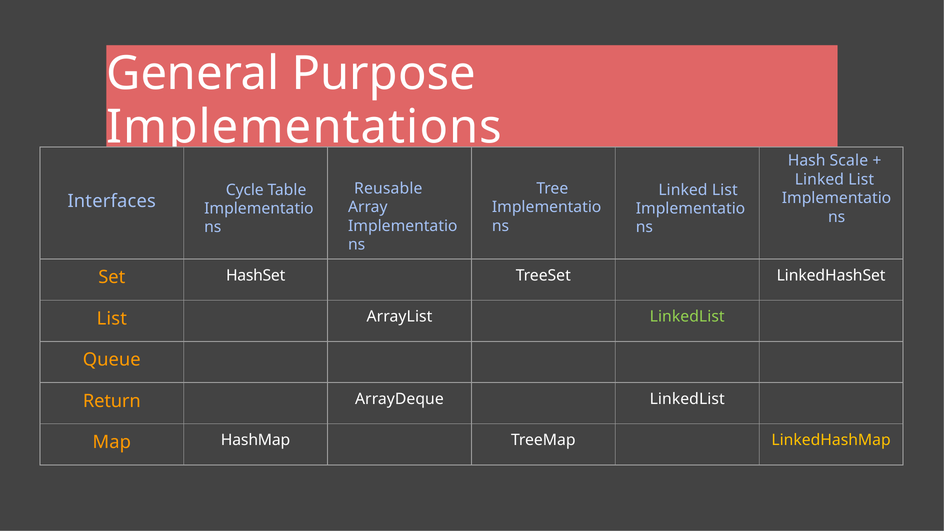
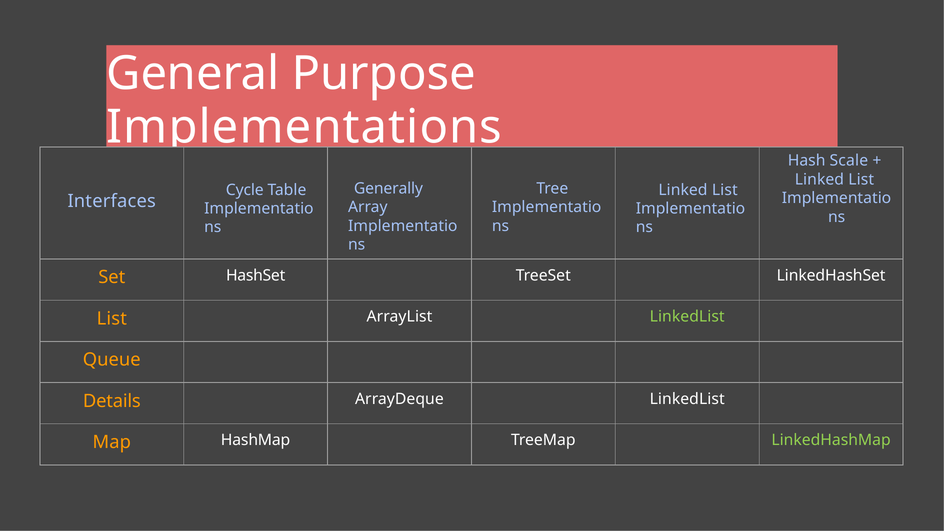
Reusable: Reusable -> Generally (388, 188)
Return: Return -> Details (112, 401)
LinkedHashMap colour: yellow -> light green (831, 440)
